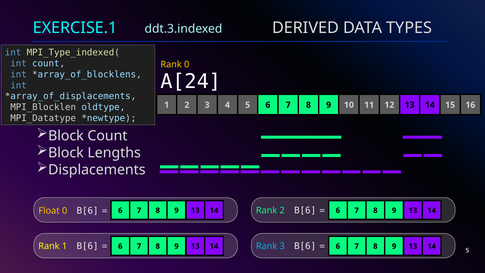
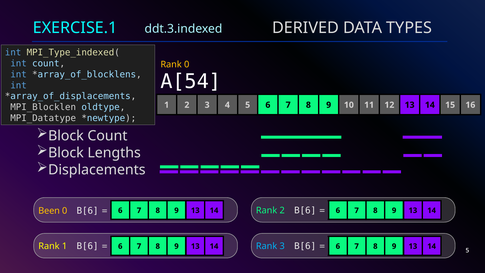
A[24: A[24 -> A[54 (191, 81)
Float: Float -> Been (49, 211)
